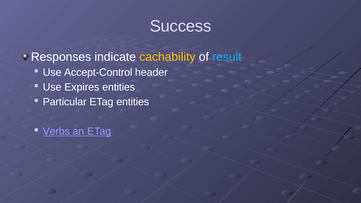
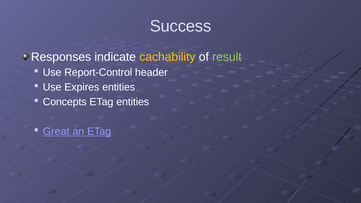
result colour: light blue -> light green (227, 57)
Accept-Control: Accept-Control -> Report-Control (98, 72)
Particular: Particular -> Concepts (65, 102)
Verbs: Verbs -> Great (56, 131)
